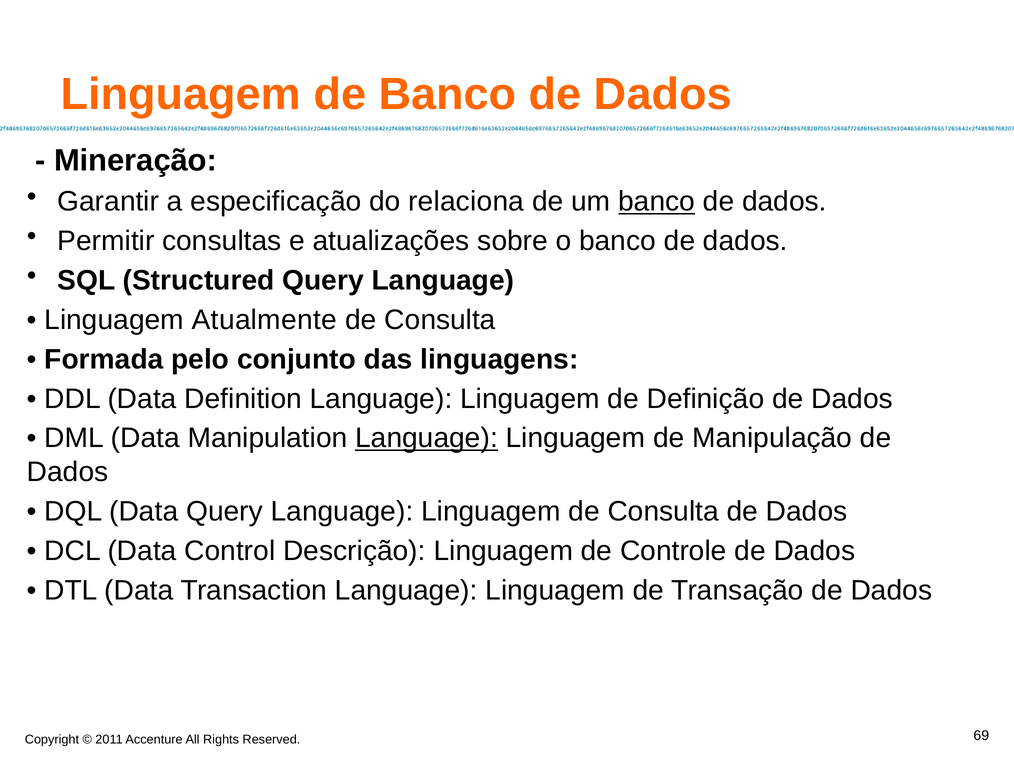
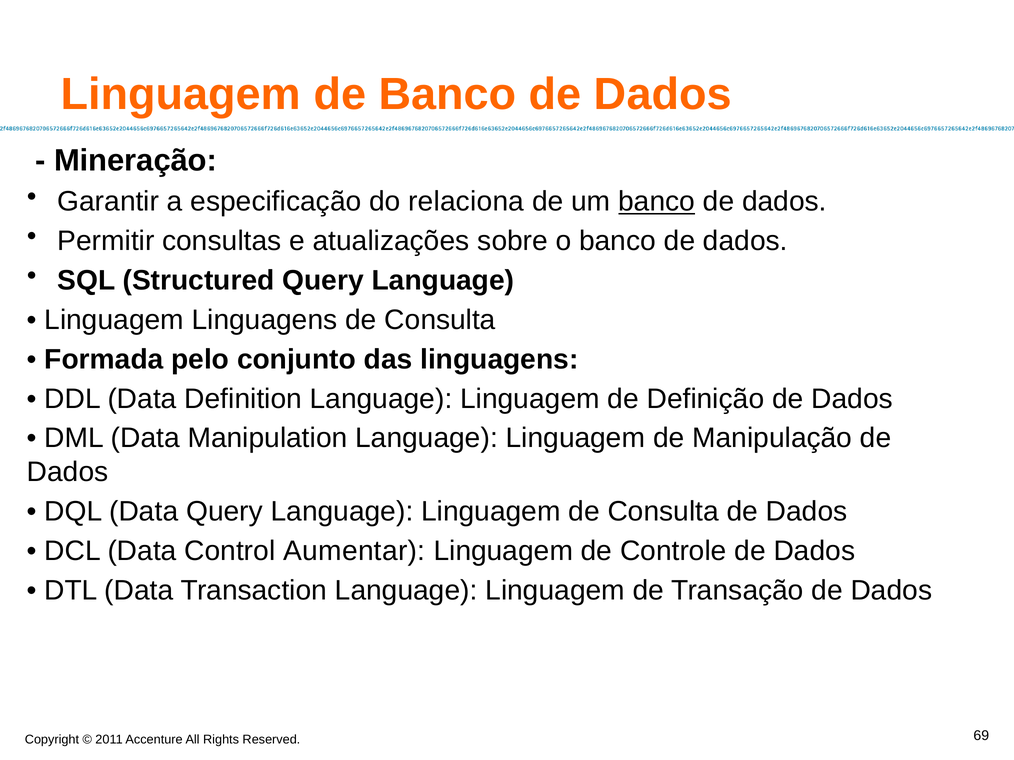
Linguagem Atualmente: Atualmente -> Linguagens (265, 320)
Language underline: present -> none (426, 438)
Descrição: Descrição -> Aumentar (354, 551)
